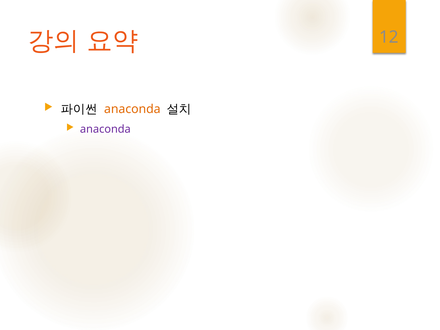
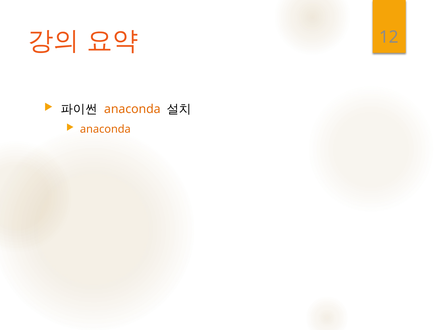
anaconda colour: purple -> orange (105, 129)
